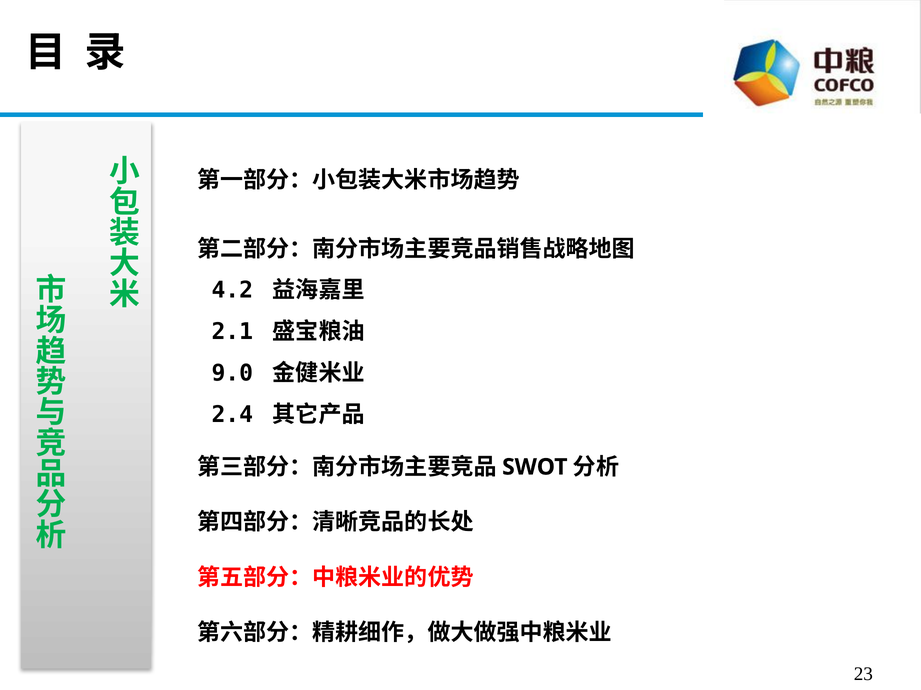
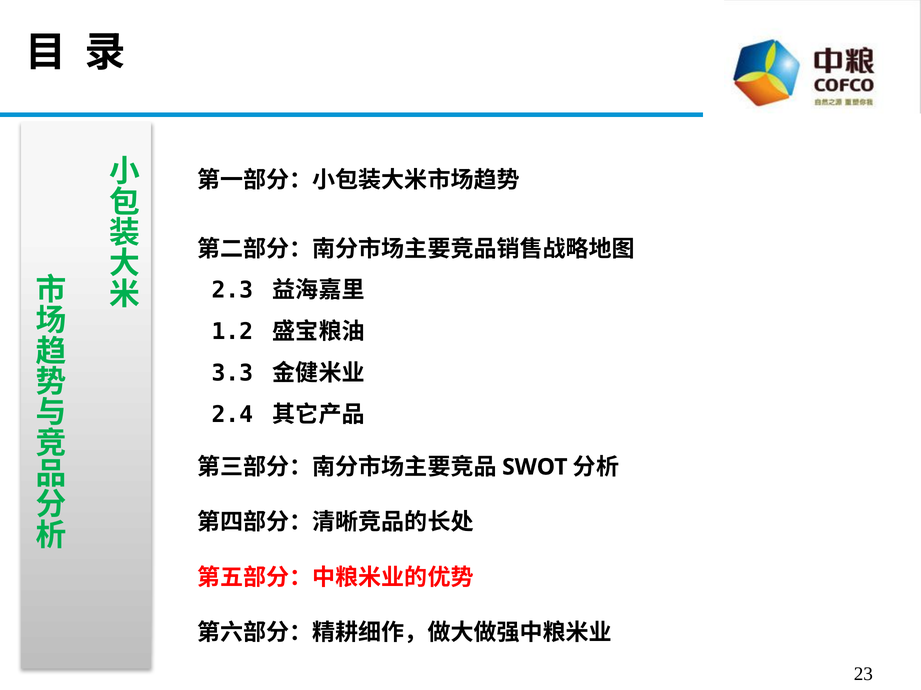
4.2: 4.2 -> 2.3 (232, 291)
2.1: 2.1 -> 1.2 (232, 332)
9.0: 9.0 -> 3.3 (232, 374)
